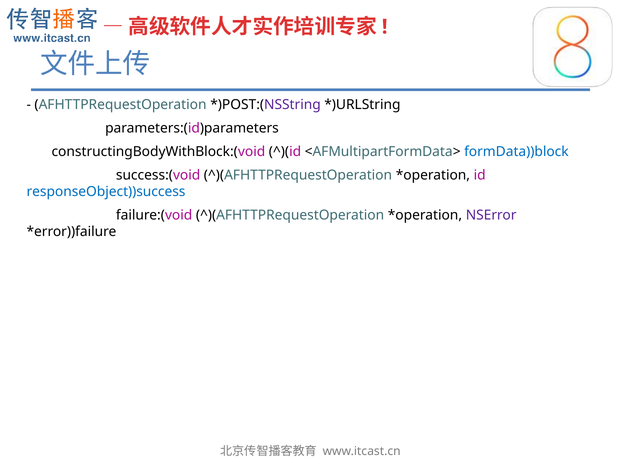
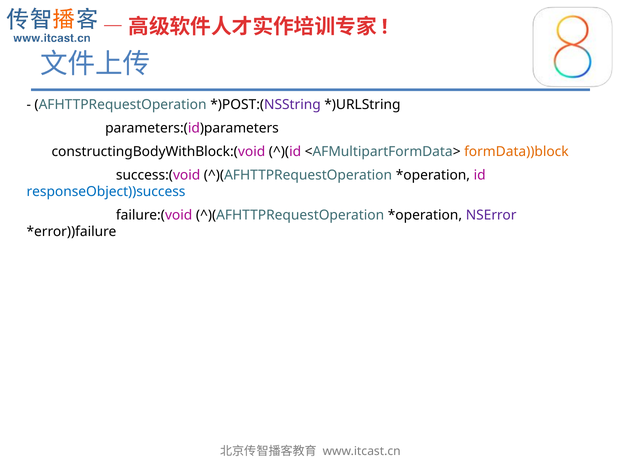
formData))block colour: blue -> orange (516, 152)
